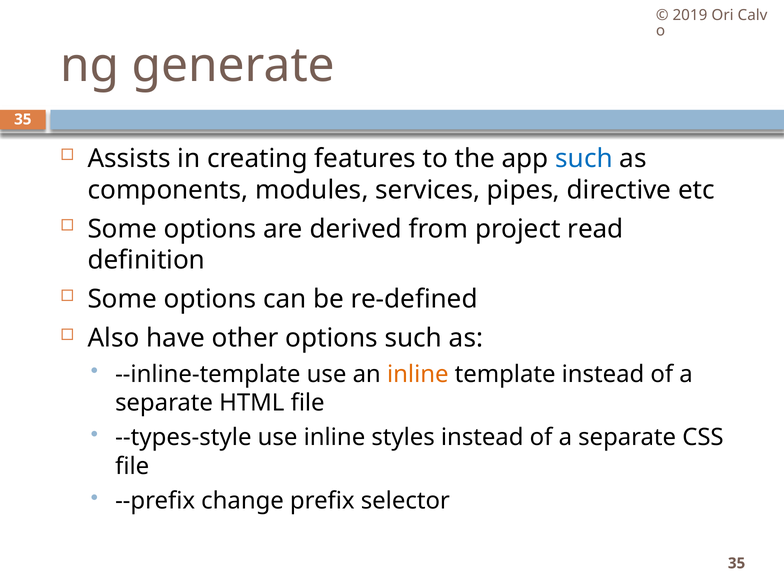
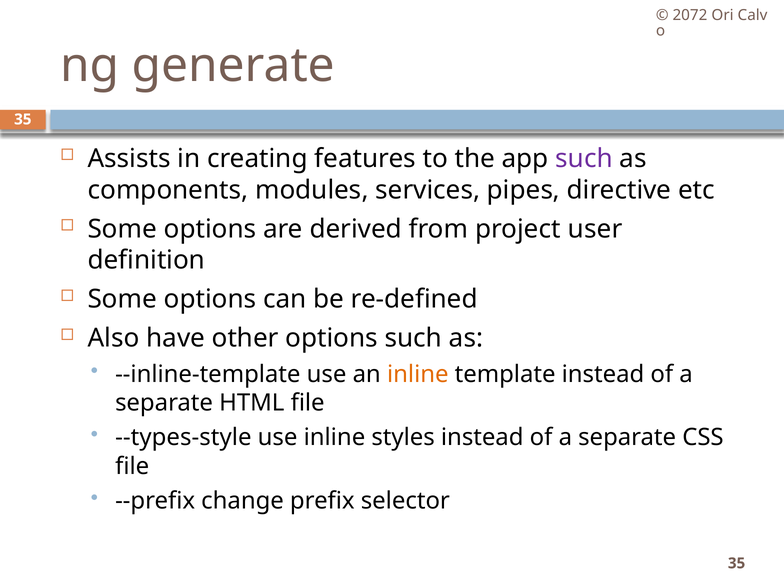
2019: 2019 -> 2072 (690, 15)
such colour: blue -> purple (584, 159)
read: read -> user (595, 229)
